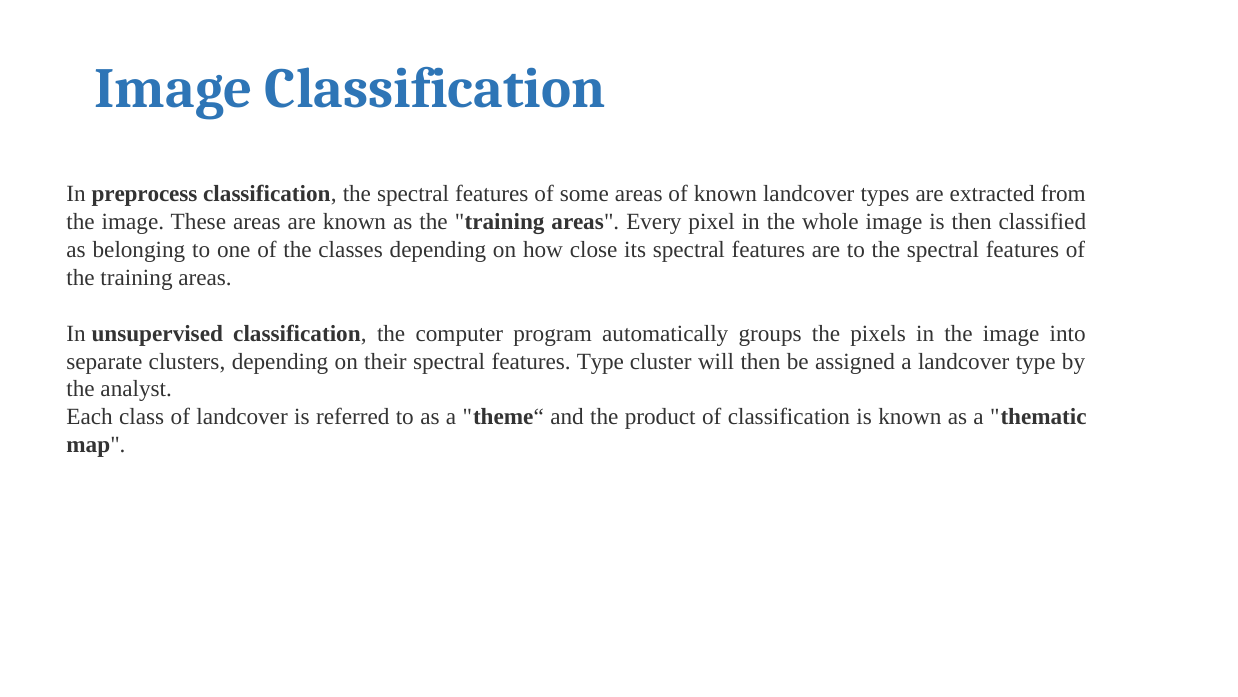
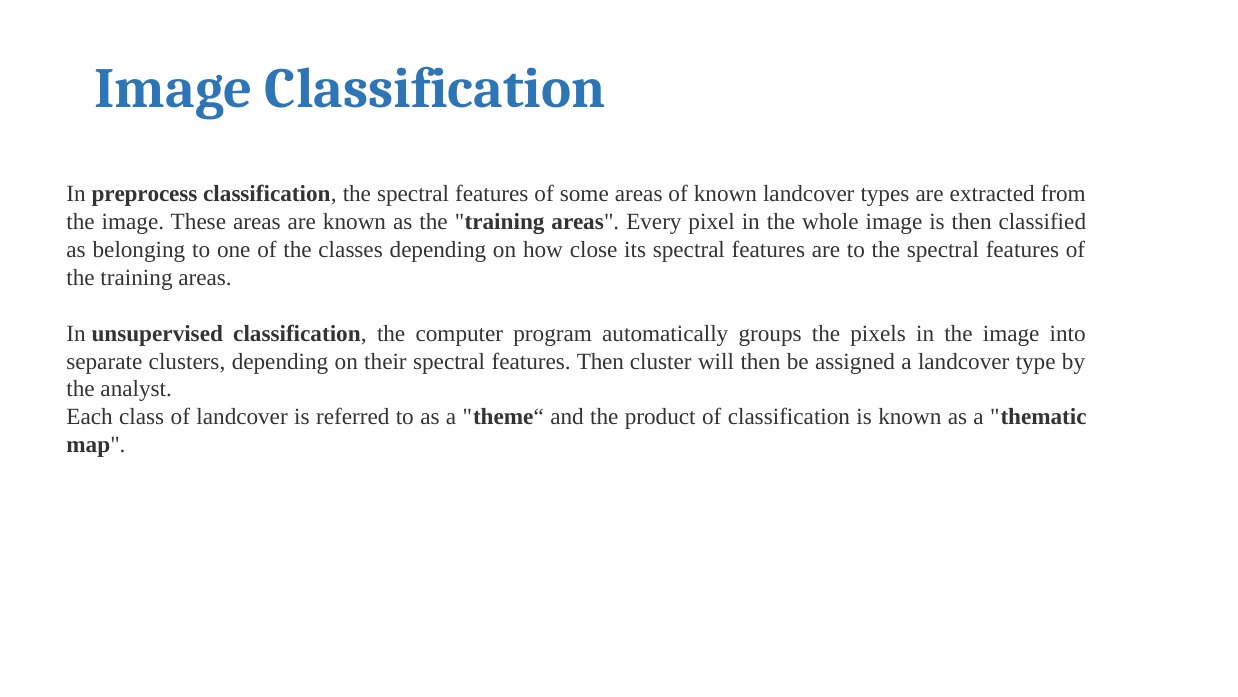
features Type: Type -> Then (600, 361)
